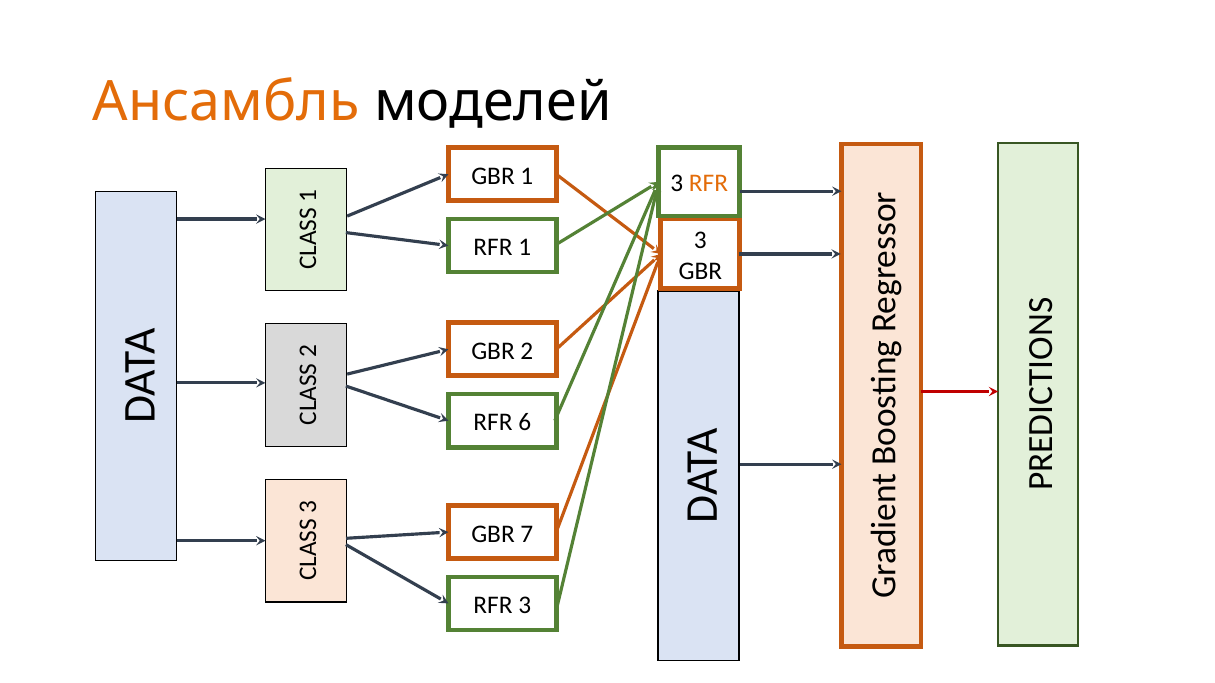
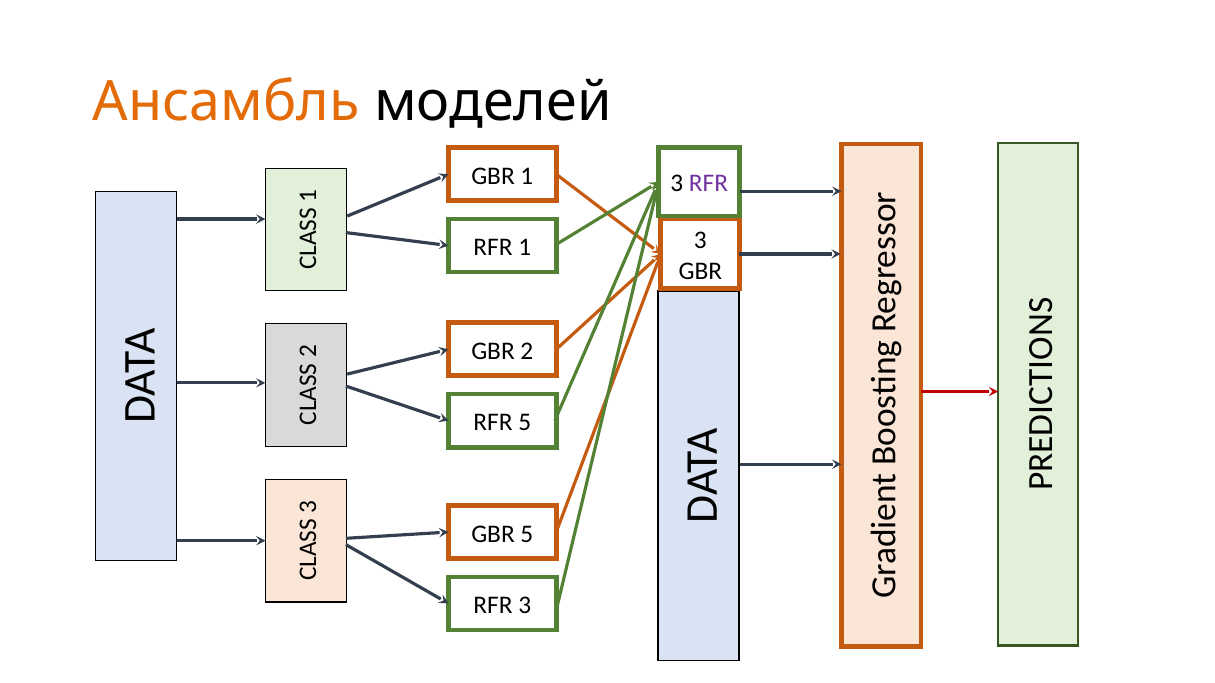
RFR colour: orange -> purple (709, 184)
RFR 6: 6 -> 5 (525, 423)
GBR 7: 7 -> 5 (527, 534)
